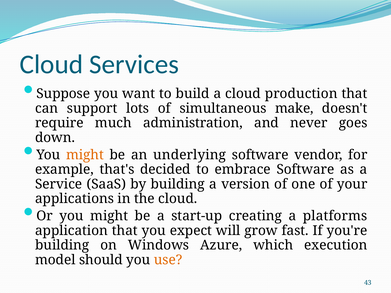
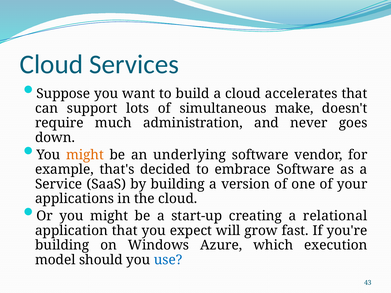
production: production -> accelerates (301, 94)
platforms: platforms -> relational (335, 216)
use colour: orange -> blue (168, 260)
